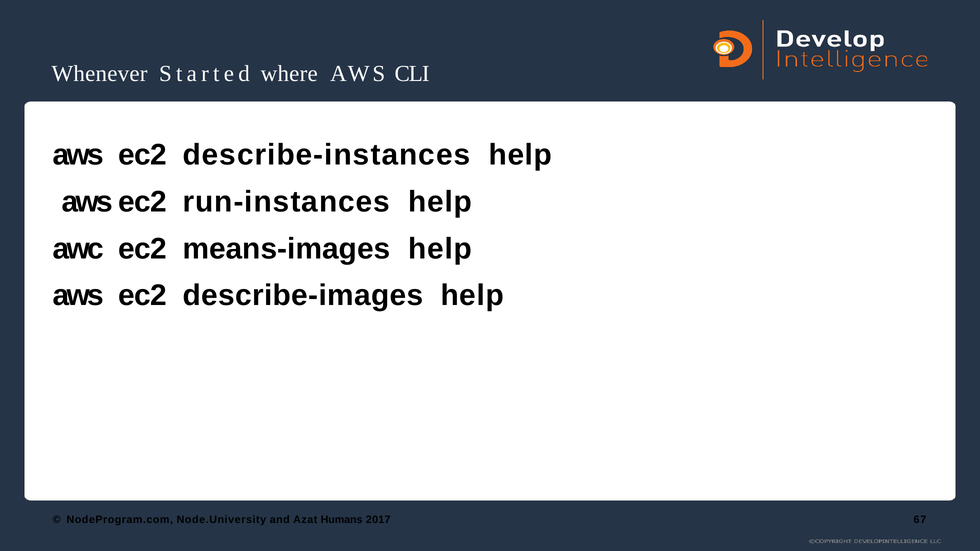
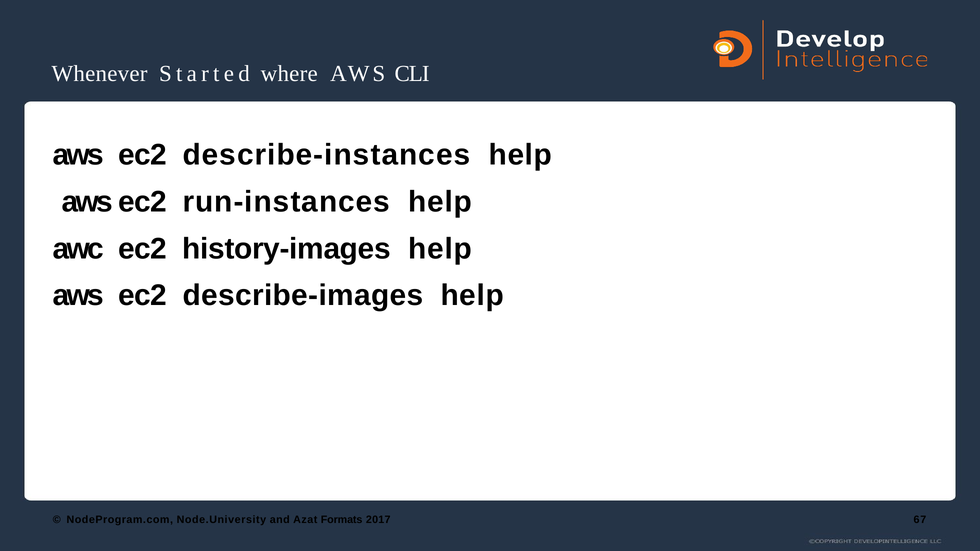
means-images: means-images -> history-images (287, 249)
Humans: Humans -> Formats (342, 520)
